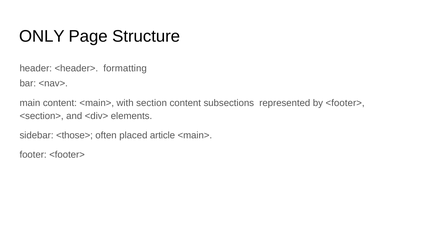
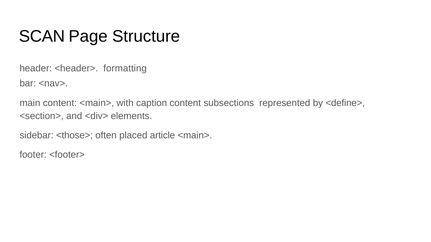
ONLY: ONLY -> SCAN (42, 37)
section: section -> caption (152, 103)
by <footer>: <footer> -> <define> (345, 103)
